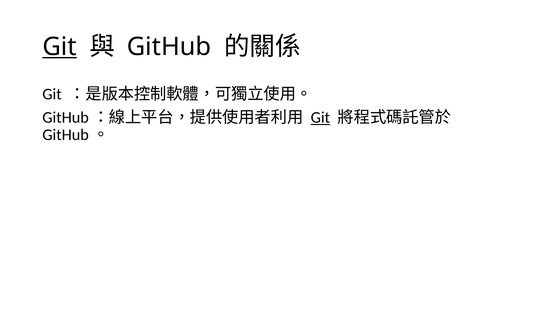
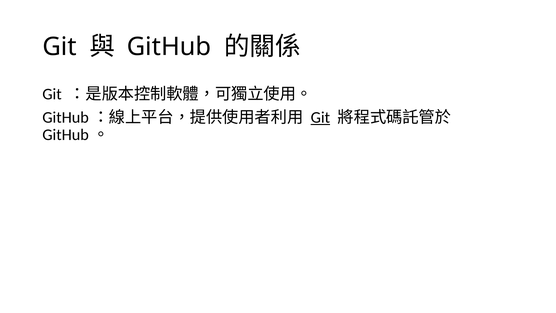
Git underline: present -> none (60, 47)
